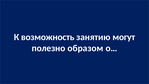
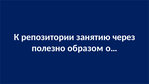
возможность: возможность -> репозитории (48, 37)
могут: могут -> через (124, 37)
